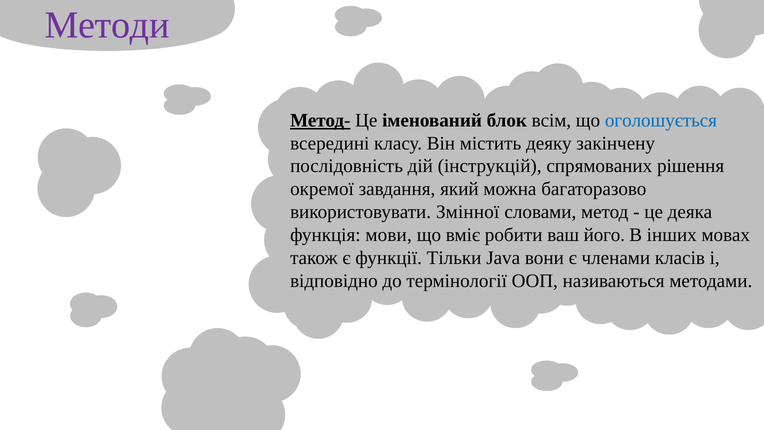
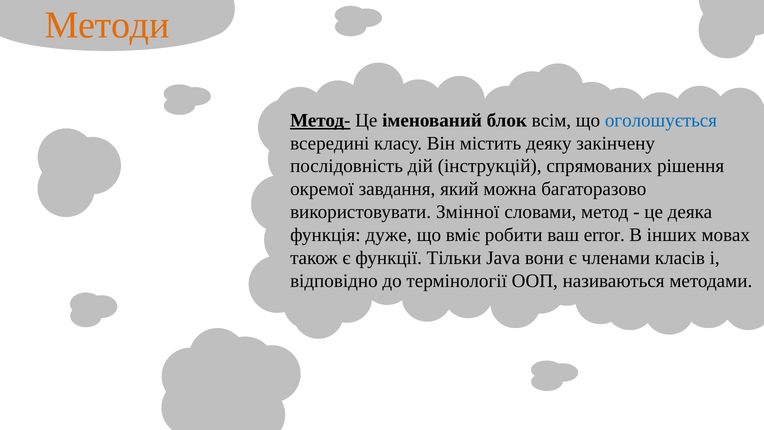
Методи colour: purple -> orange (107, 25)
мови: мови -> дуже (389, 235)
його: його -> error (604, 235)
